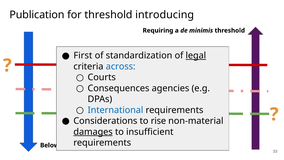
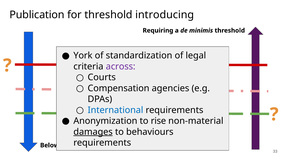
First: First -> York (83, 55)
legal underline: present -> none (196, 55)
across colour: blue -> purple (121, 66)
Consequences: Consequences -> Compensation (119, 88)
Considerations: Considerations -> Anonymization (105, 121)
insufficient: insufficient -> behaviours (150, 132)
